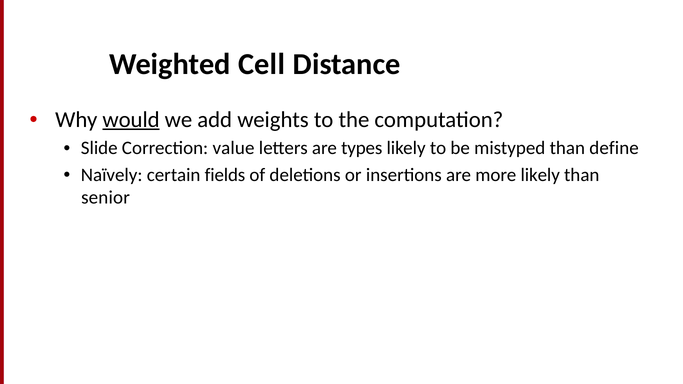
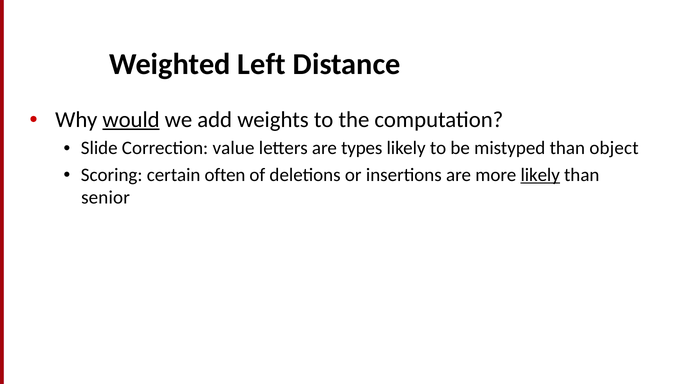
Cell: Cell -> Left (262, 64)
define: define -> object (614, 148)
Naïvely: Naïvely -> Scoring (112, 175)
fields: fields -> often (225, 175)
likely underline: none -> present (540, 175)
